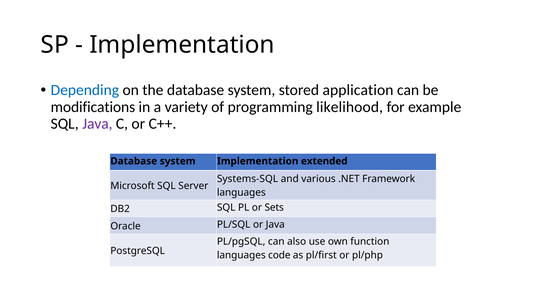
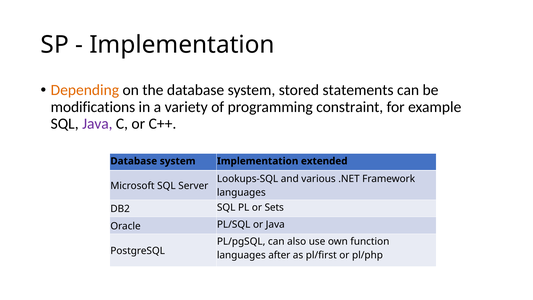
Depending colour: blue -> orange (85, 90)
application: application -> statements (358, 90)
likelihood: likelihood -> constraint (350, 107)
Systems-SQL: Systems-SQL -> Lookups-SQL (248, 179)
code: code -> after (279, 255)
